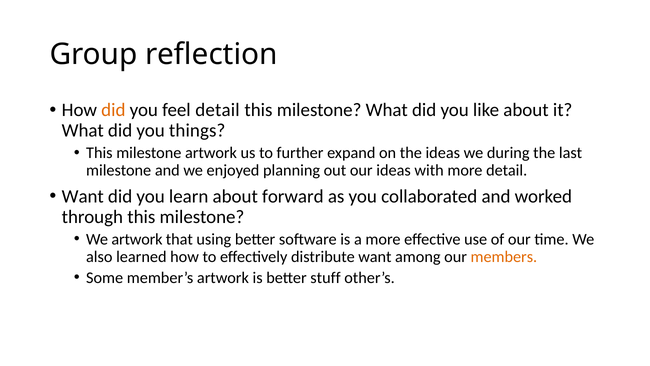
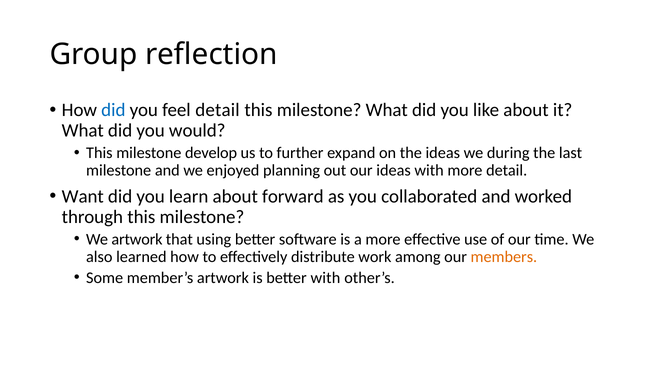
did colour: orange -> blue (113, 110)
things: things -> would (197, 130)
milestone artwork: artwork -> develop (211, 153)
distribute want: want -> work (375, 257)
better stuff: stuff -> with (325, 277)
